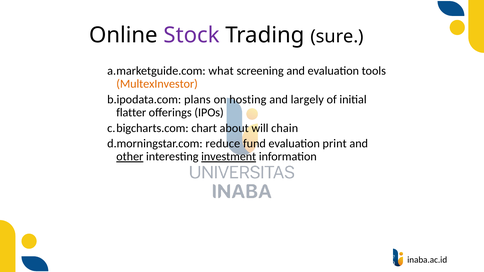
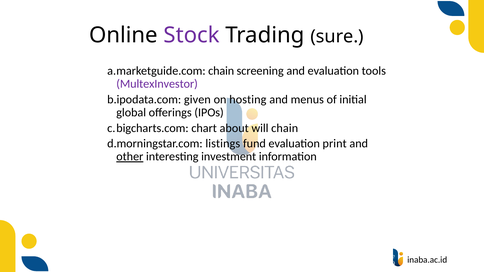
what: what -> chain (221, 71)
MultexInvestor colour: orange -> purple (157, 84)
plans: plans -> given (197, 100)
largely: largely -> menus (307, 100)
flatter: flatter -> global (131, 113)
reduce: reduce -> listings (223, 144)
investment underline: present -> none (229, 157)
